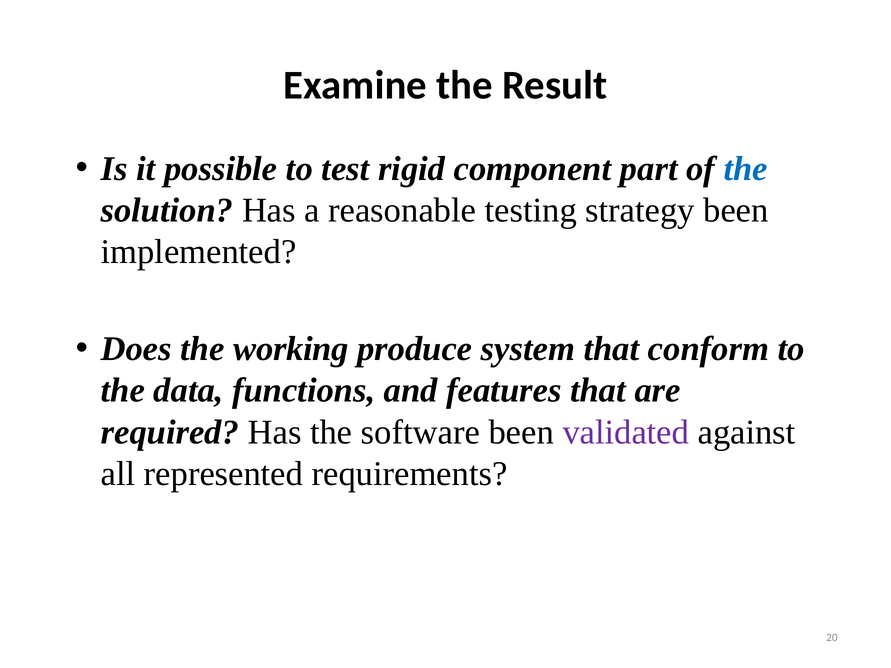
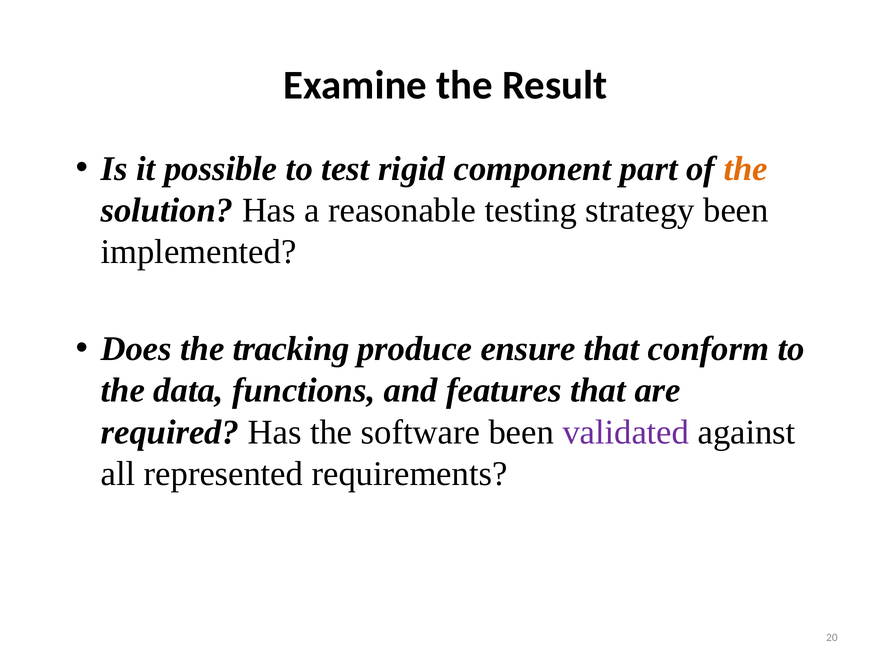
the colour: blue -> orange (746, 169)
working: working -> tracking (291, 349)
system: system -> ensure (528, 349)
